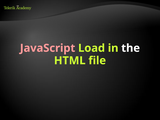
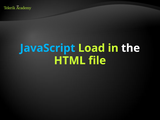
JavaScript colour: pink -> light blue (48, 48)
